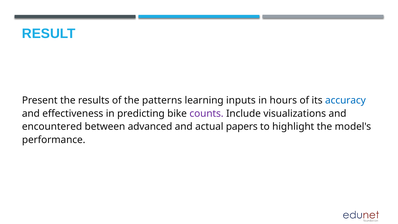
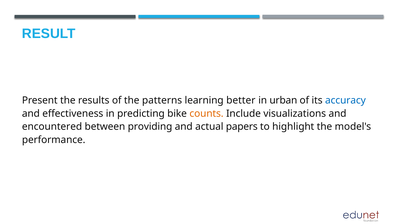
inputs: inputs -> better (241, 100)
hours: hours -> urban (283, 100)
counts colour: purple -> orange (206, 114)
advanced: advanced -> providing (150, 127)
